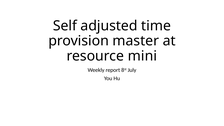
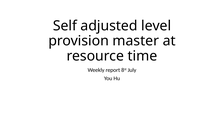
time: time -> level (156, 26)
mini: mini -> time (142, 56)
